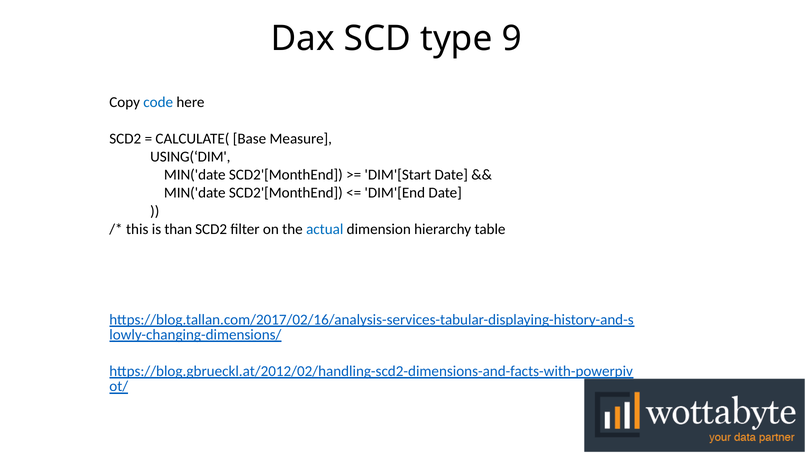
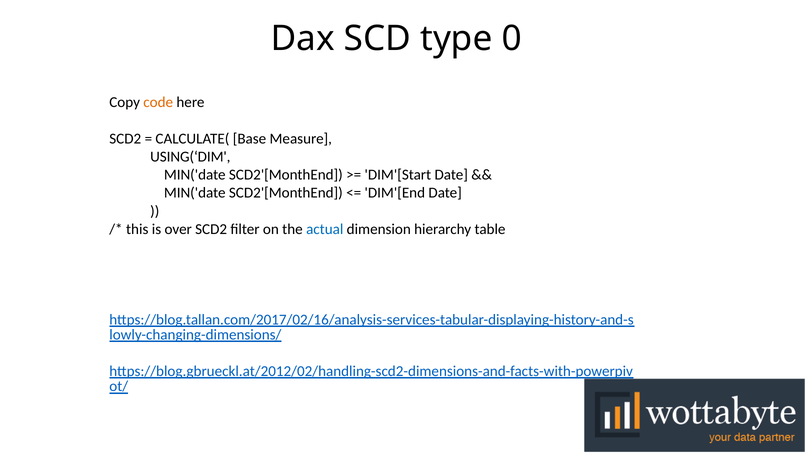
9: 9 -> 0 (512, 38)
code colour: blue -> orange (158, 102)
than: than -> over (178, 229)
